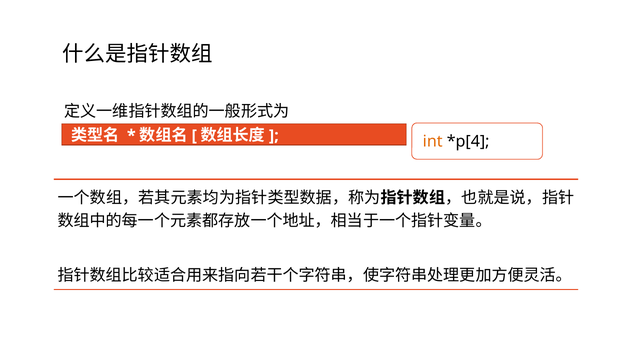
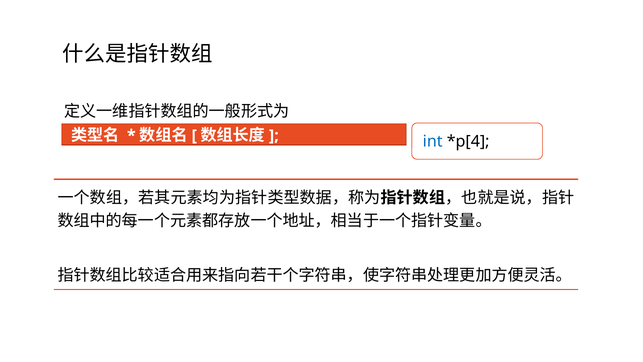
int colour: orange -> blue (433, 141)
